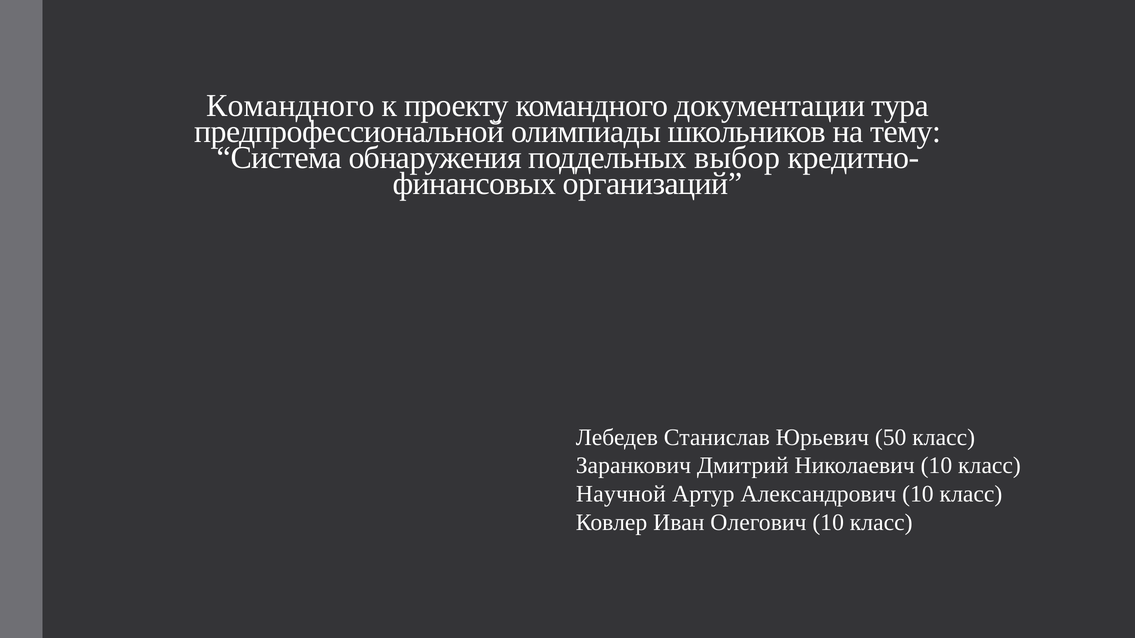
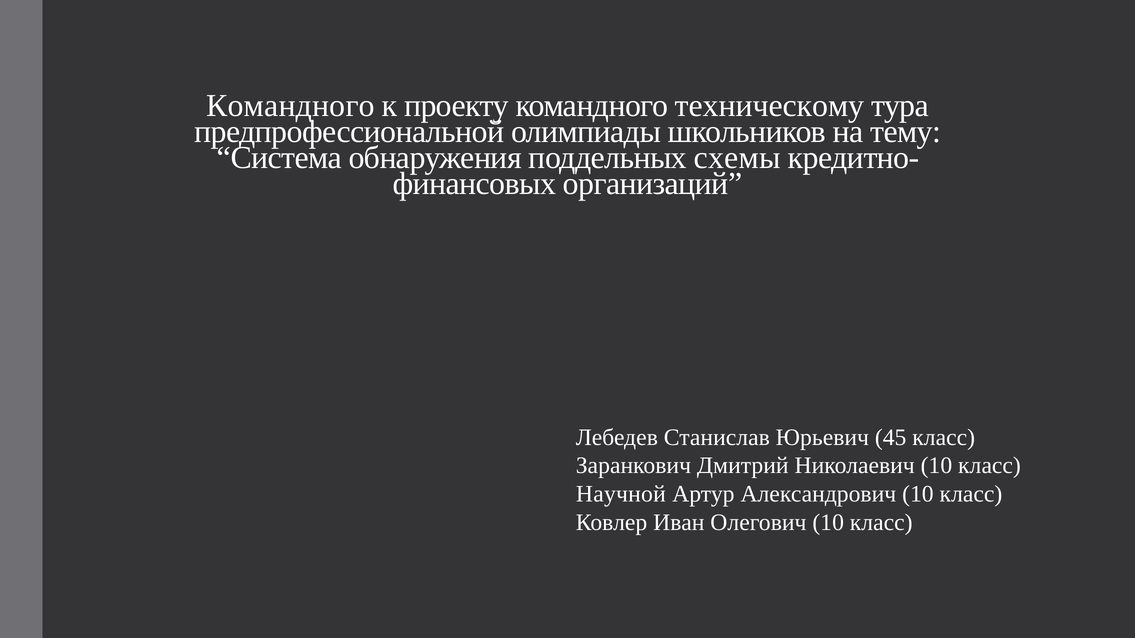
документации: документации -> техническому (770, 106)
выбор: выбор -> схемы (737, 158)
50: 50 -> 45 (891, 438)
